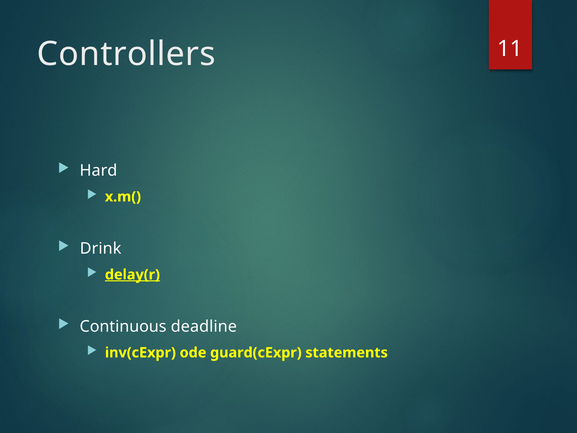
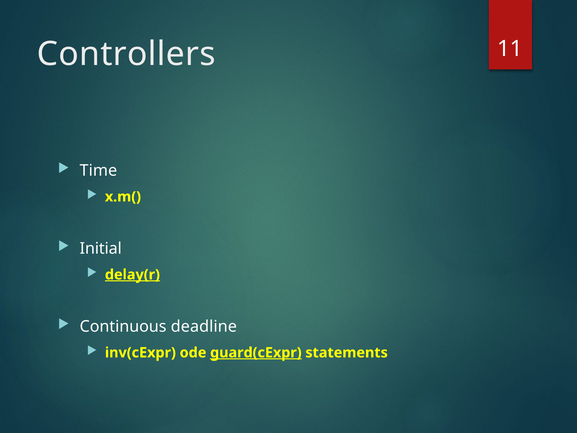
Hard: Hard -> Time (98, 170)
Drink: Drink -> Initial (101, 248)
guard(cExpr underline: none -> present (256, 352)
